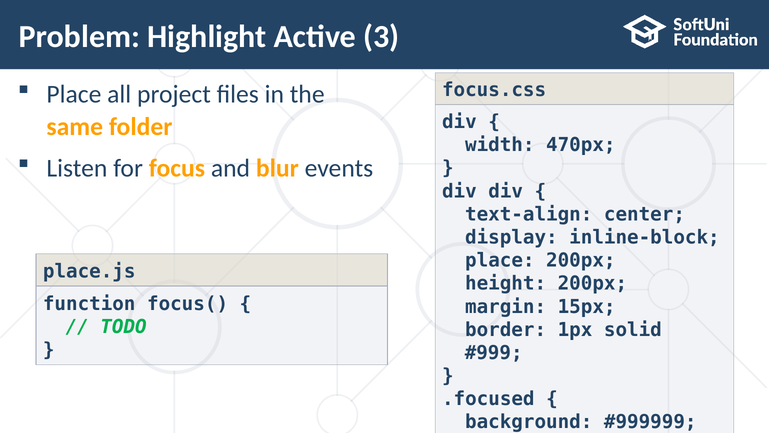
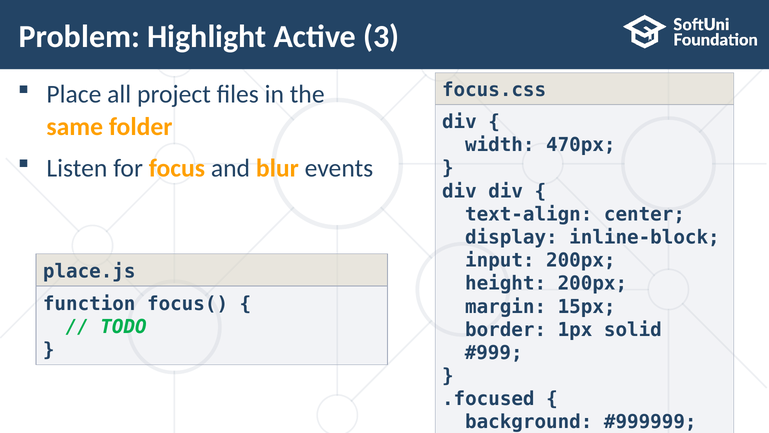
place: place -> input (500, 260)
